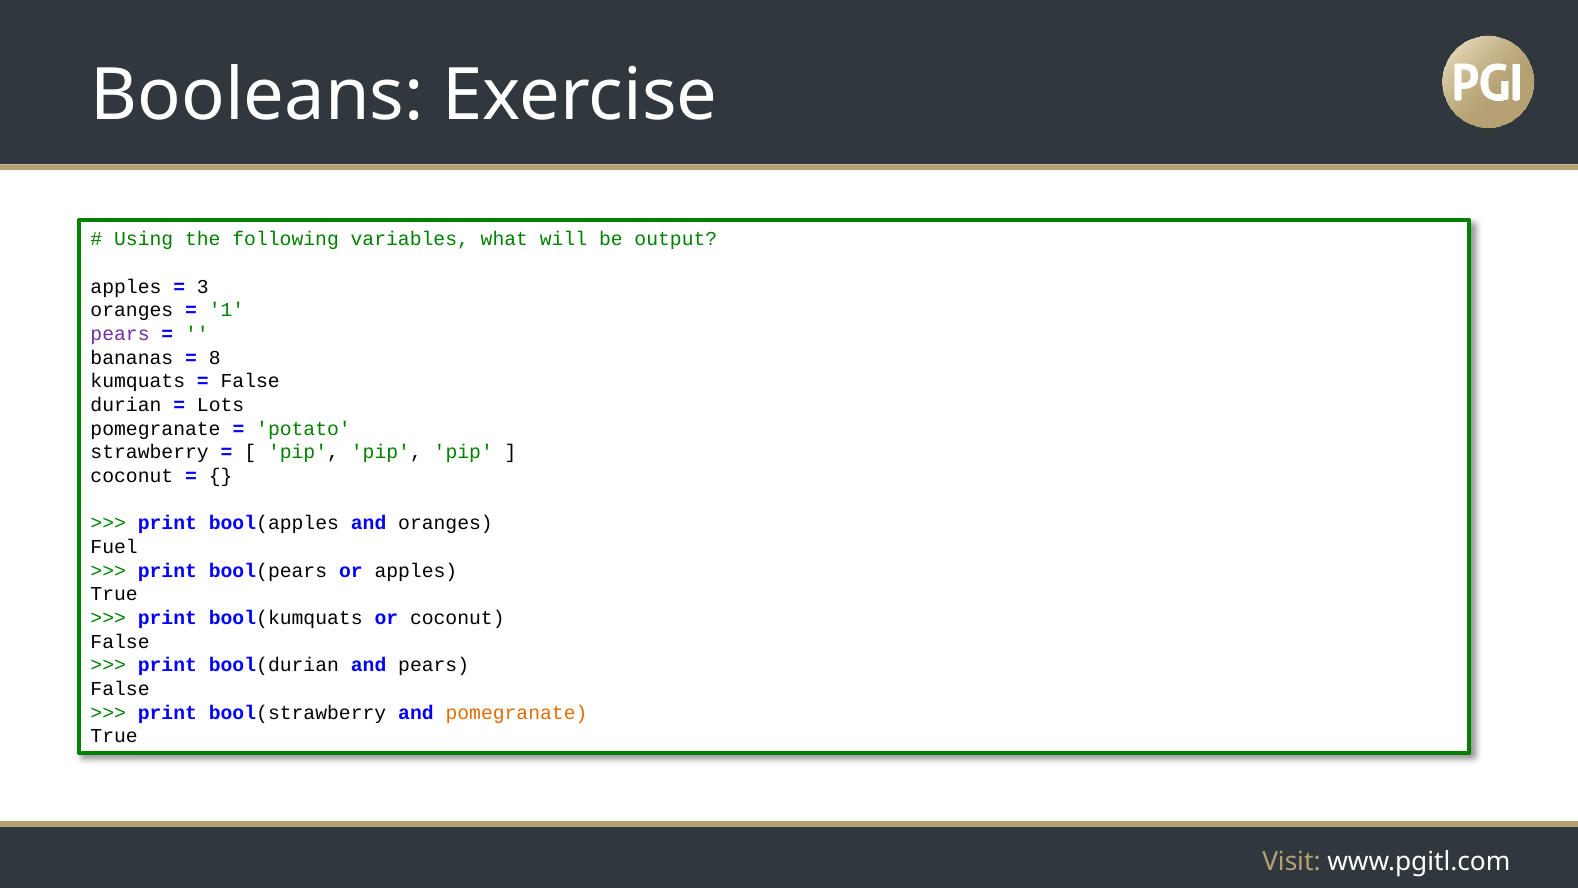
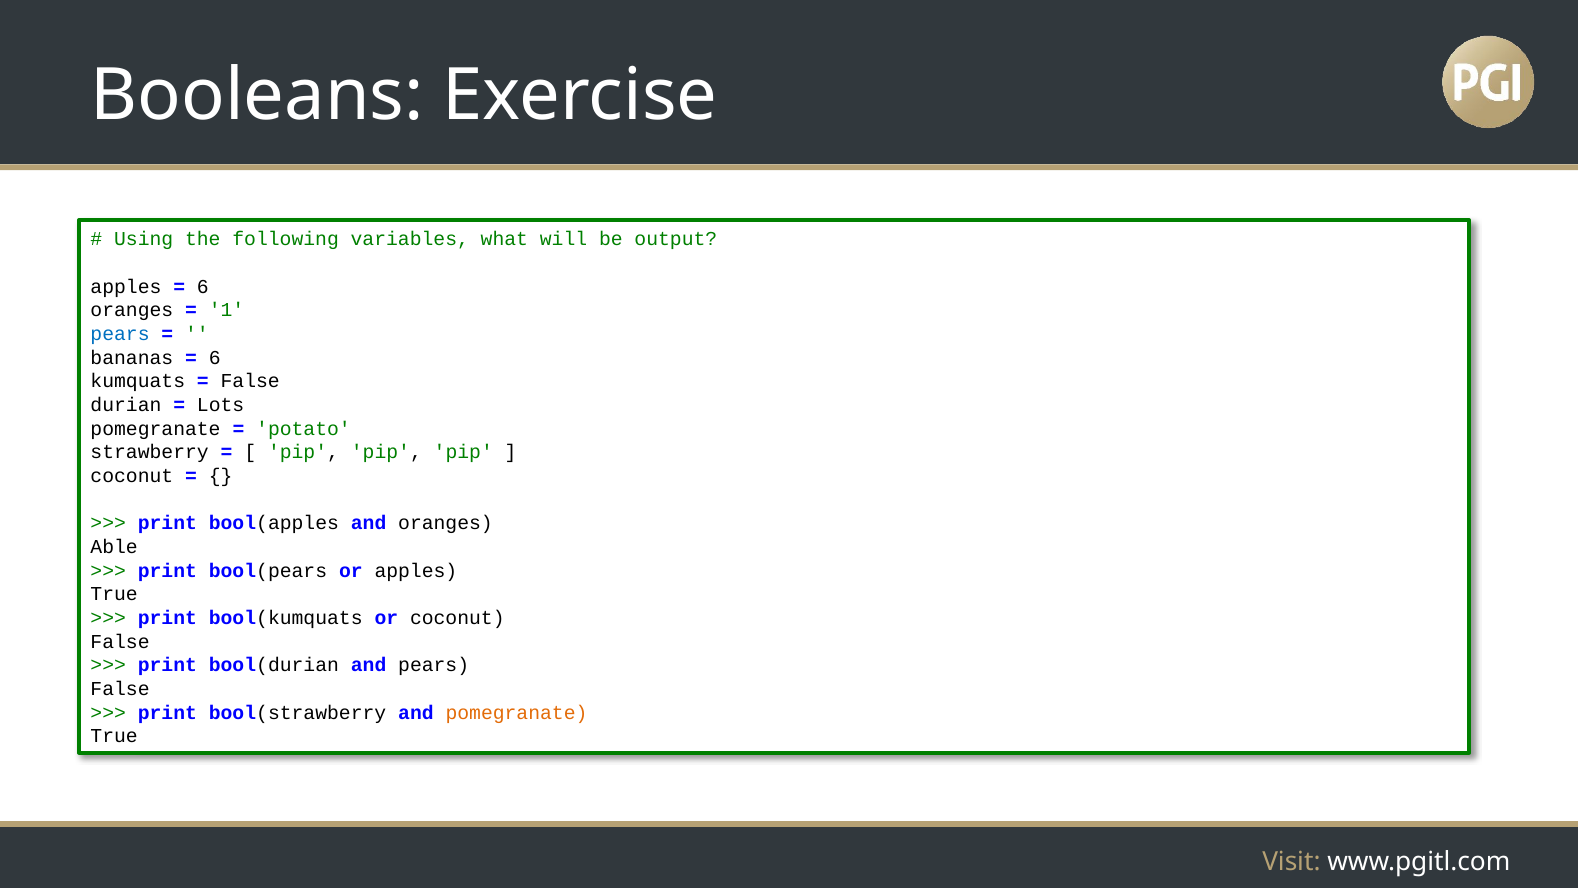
3: 3 -> 6 (203, 286)
pears colour: purple -> blue (120, 334)
8: 8 -> 6 (215, 357)
Fuel: Fuel -> Able (114, 547)
